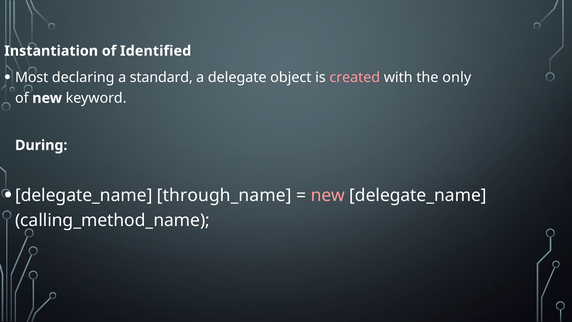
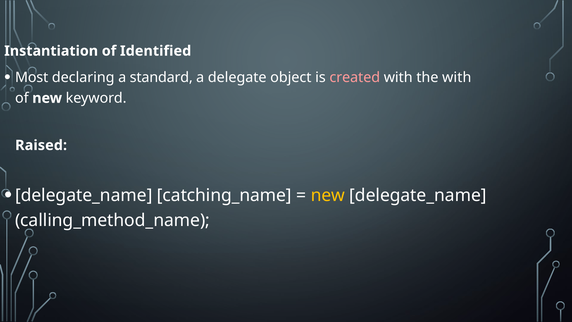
the only: only -> with (457, 77)
During: During -> Raised (41, 145)
through_name: through_name -> catching_name (224, 195)
new colour: pink -> yellow (328, 195)
